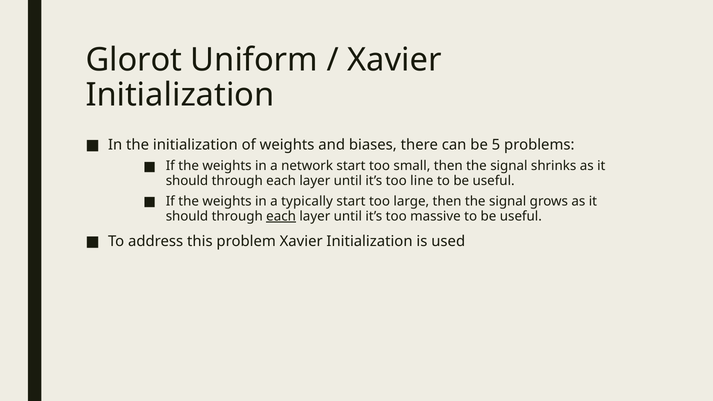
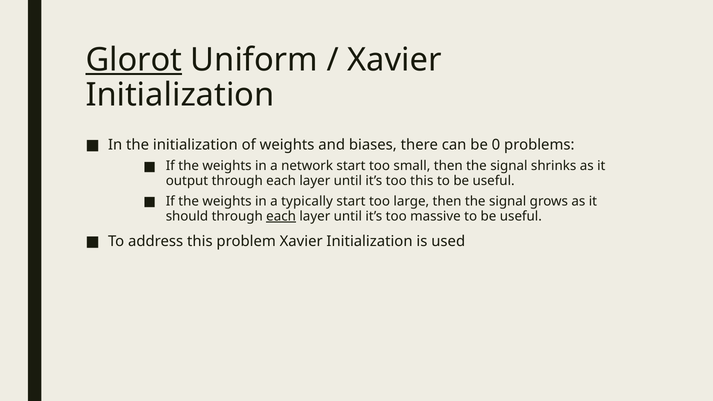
Glorot underline: none -> present (134, 60)
5: 5 -> 0 (496, 145)
should: should -> output (187, 181)
too line: line -> this (422, 181)
